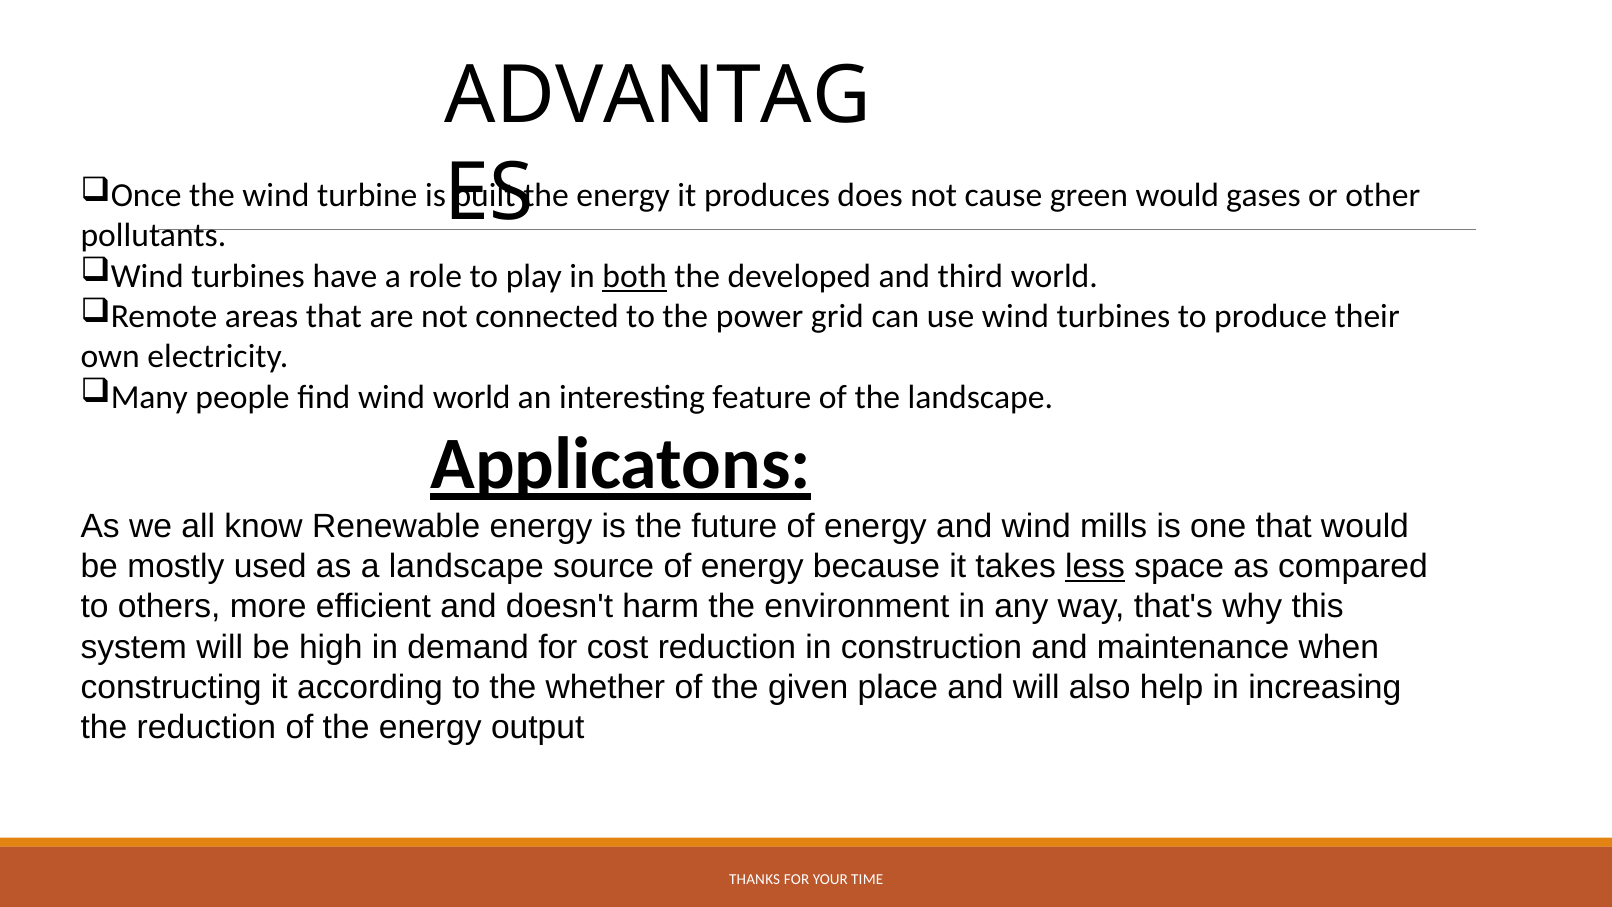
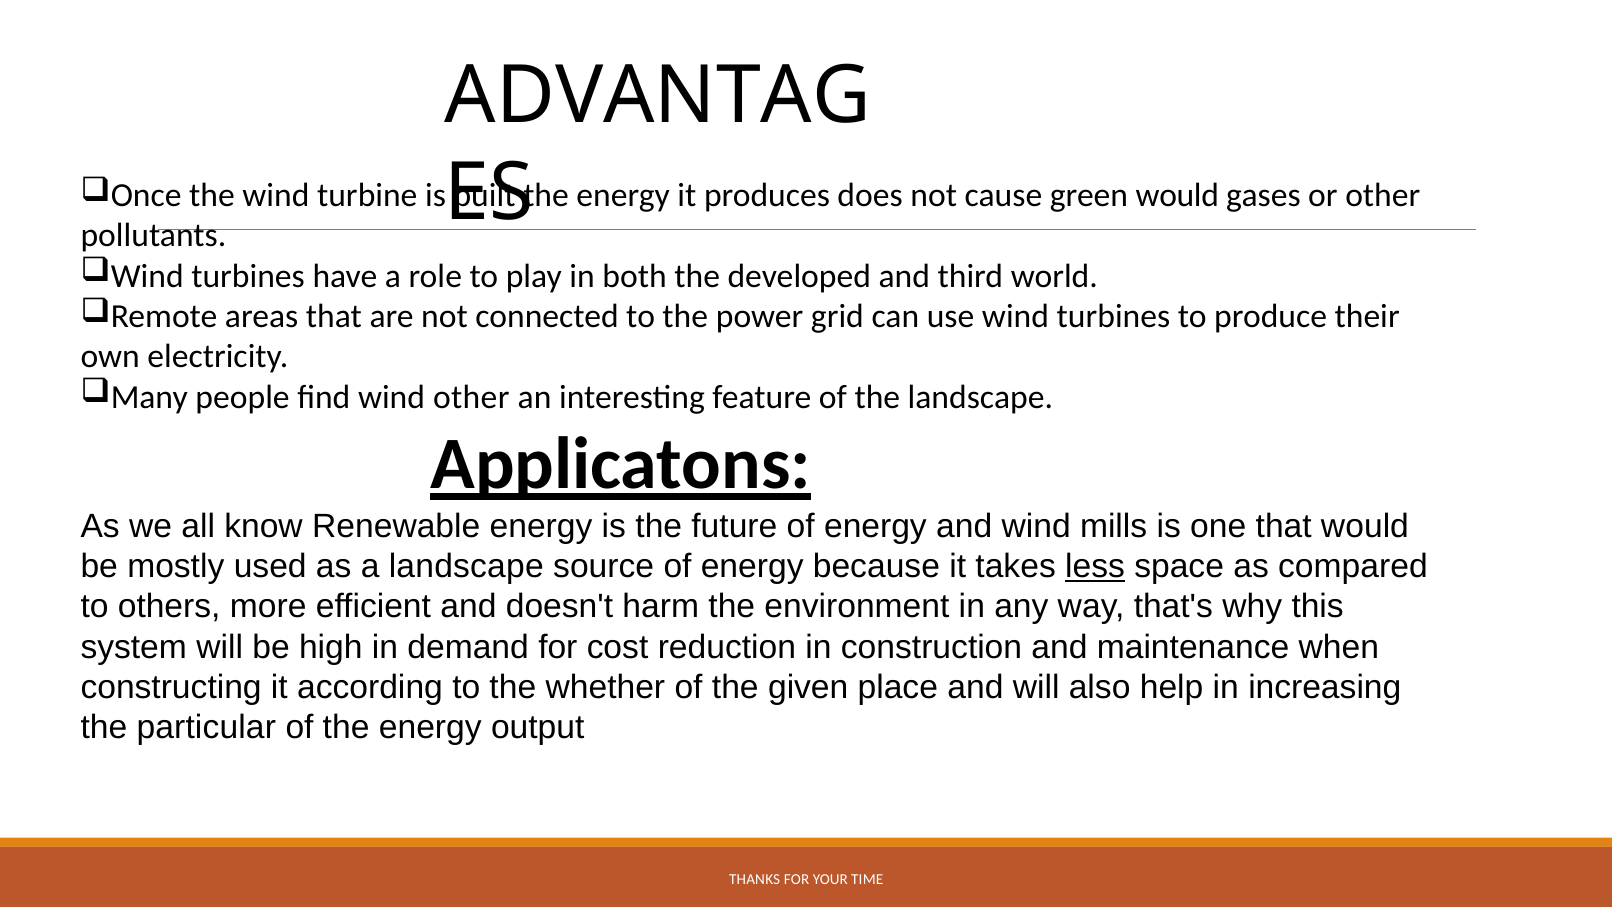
both underline: present -> none (635, 276)
wind world: world -> other (471, 397)
the reduction: reduction -> particular (206, 728)
